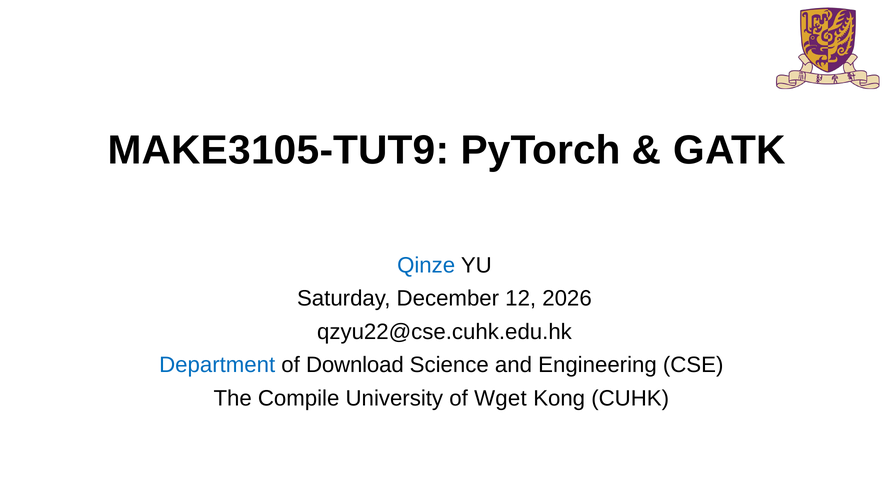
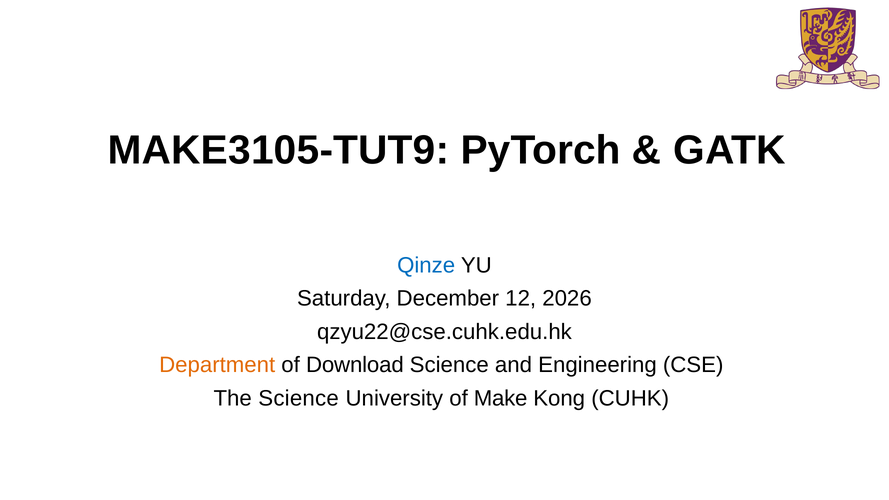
Department colour: blue -> orange (217, 365)
The Compile: Compile -> Science (299, 398)
Wget: Wget -> Make (501, 398)
